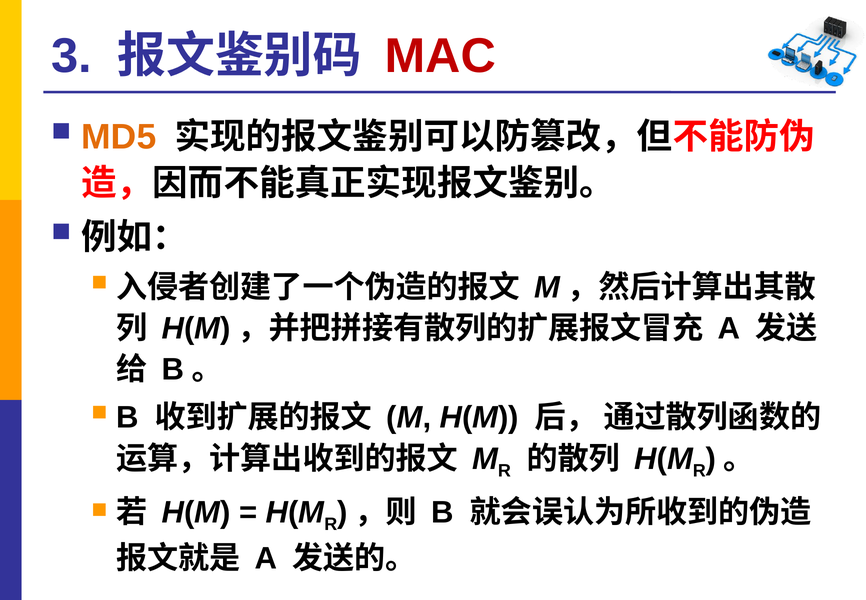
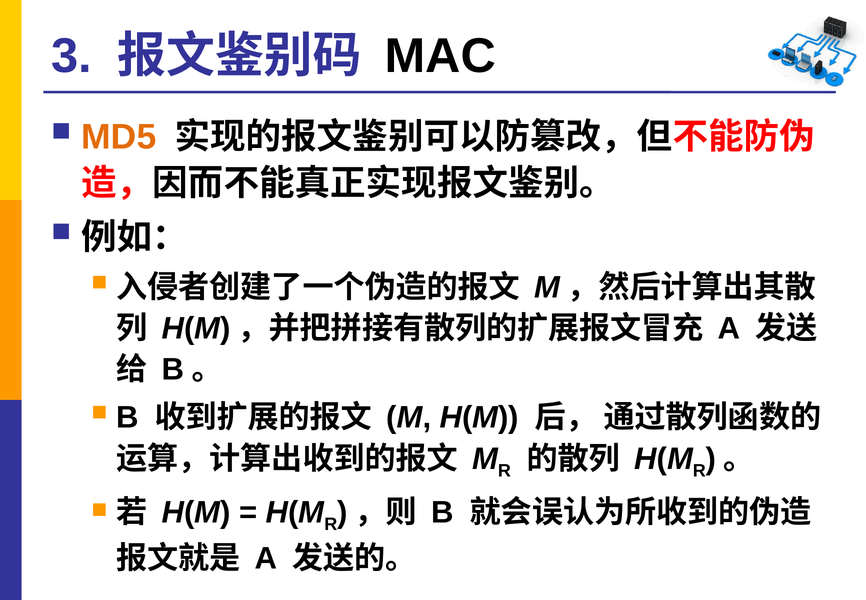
MAC colour: red -> black (440, 56)
